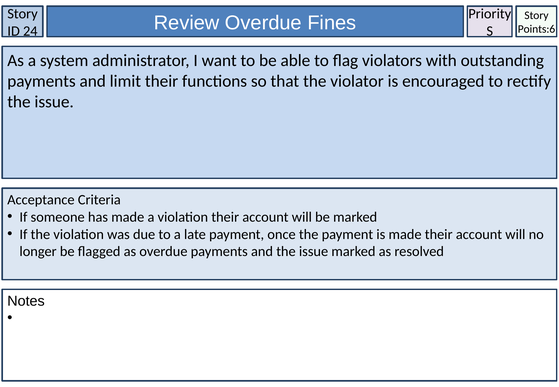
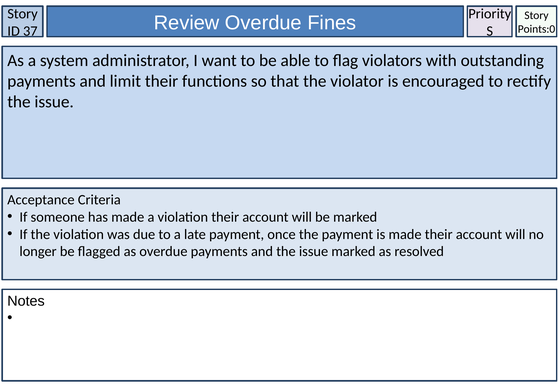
Points:6: Points:6 -> Points:0 (536, 29)
24: 24 -> 37 (30, 31)
